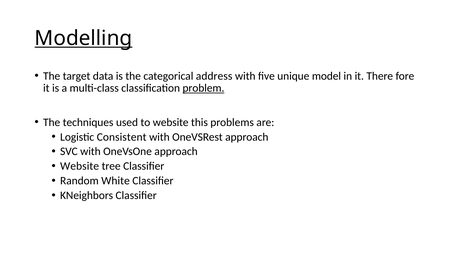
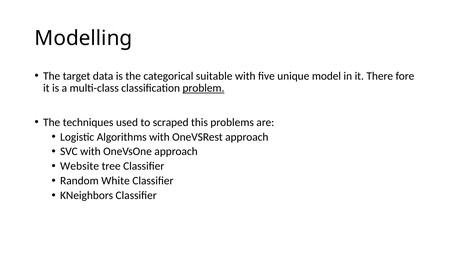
Modelling underline: present -> none (83, 38)
address: address -> suitable (214, 76)
to website: website -> scraped (171, 122)
Consistent: Consistent -> Algorithms (122, 137)
